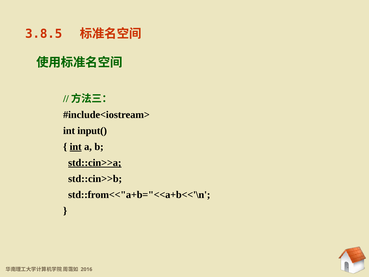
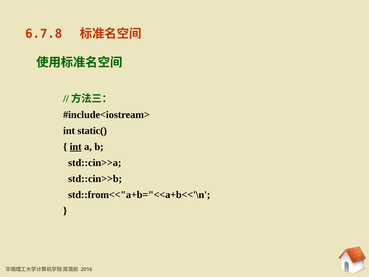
3.8.5: 3.8.5 -> 6.7.8 (44, 34)
input(: input( -> static( (92, 131)
std::cin>>a underline: present -> none (95, 163)
